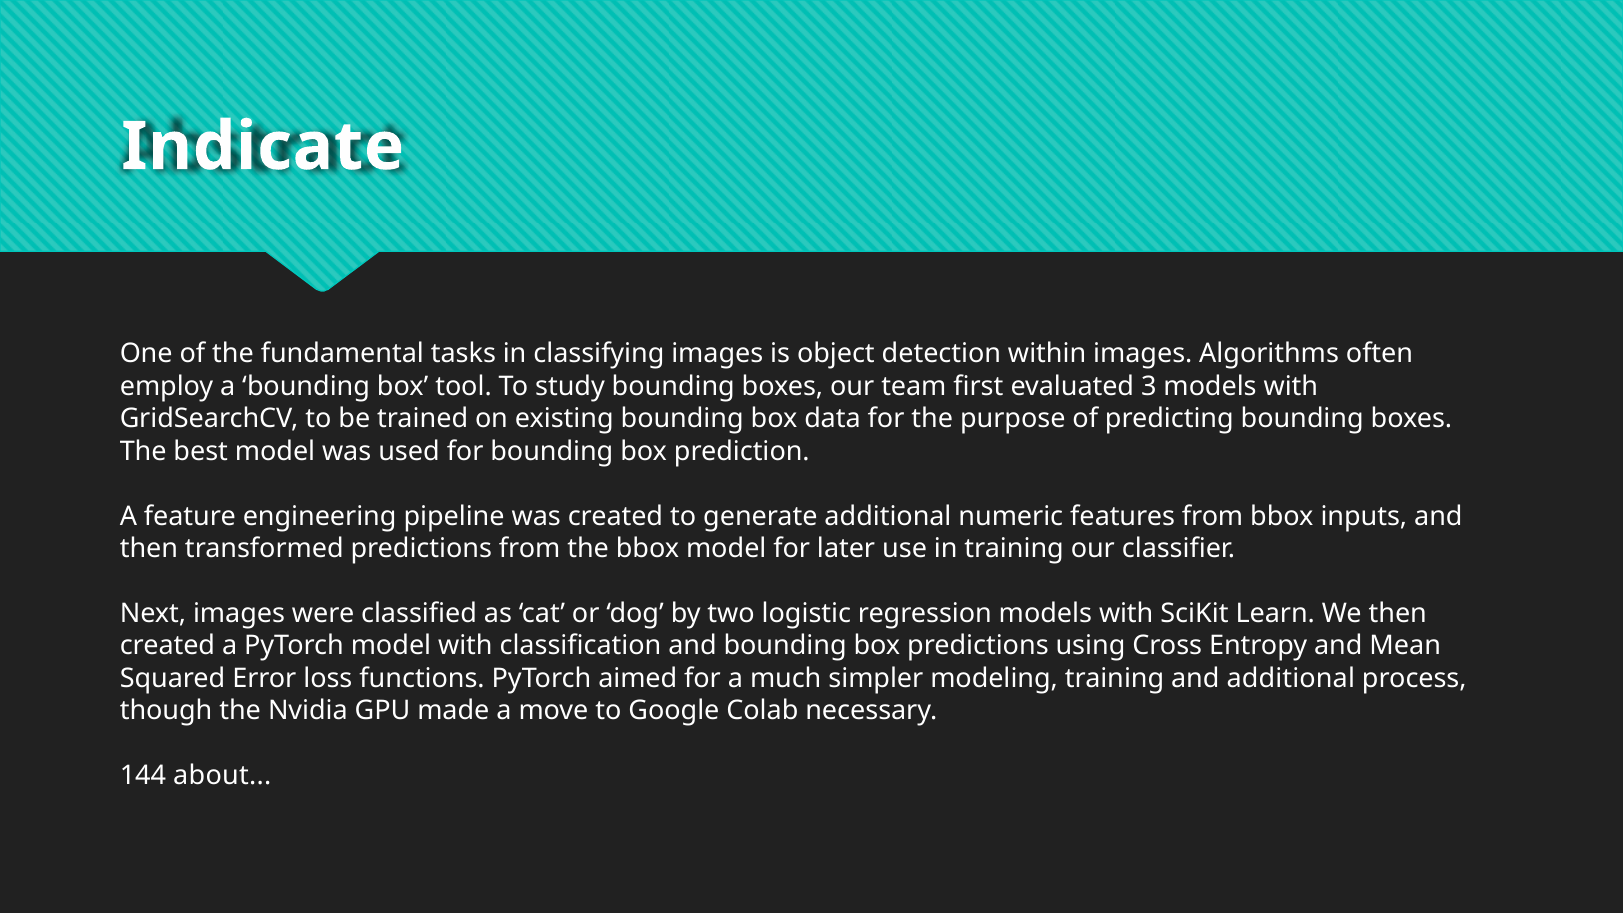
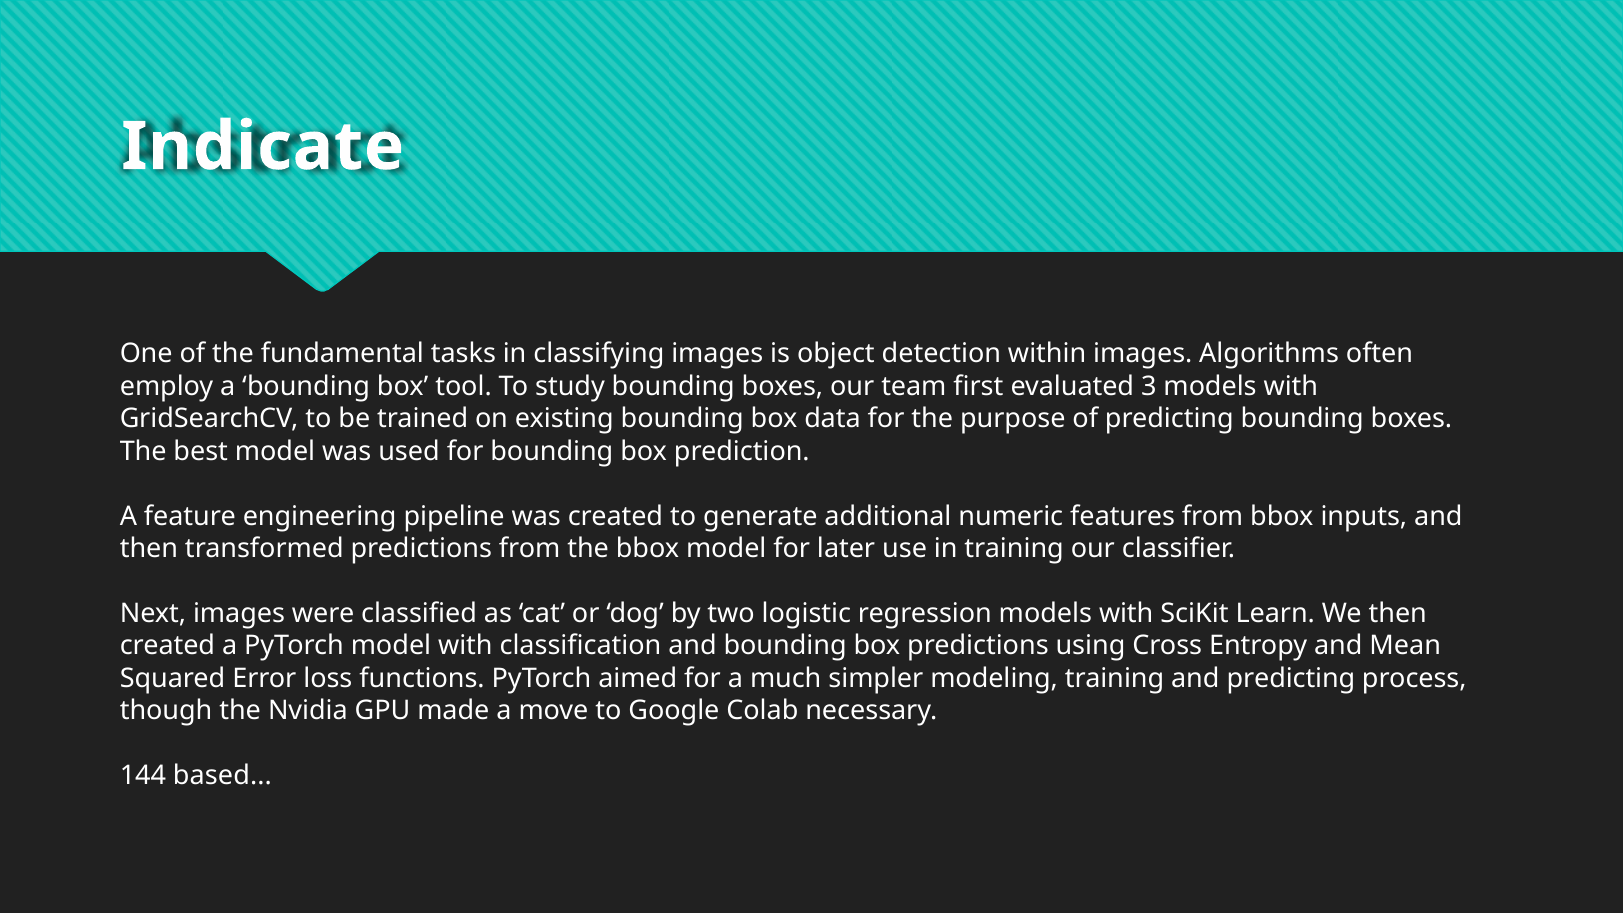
and additional: additional -> predicting (1291, 678)
about: about -> based (222, 776)
